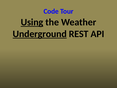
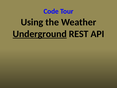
Using underline: present -> none (32, 22)
